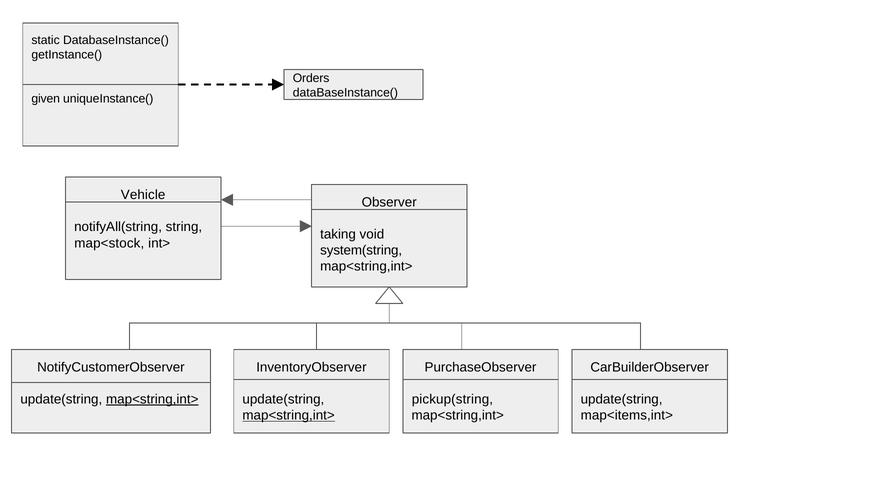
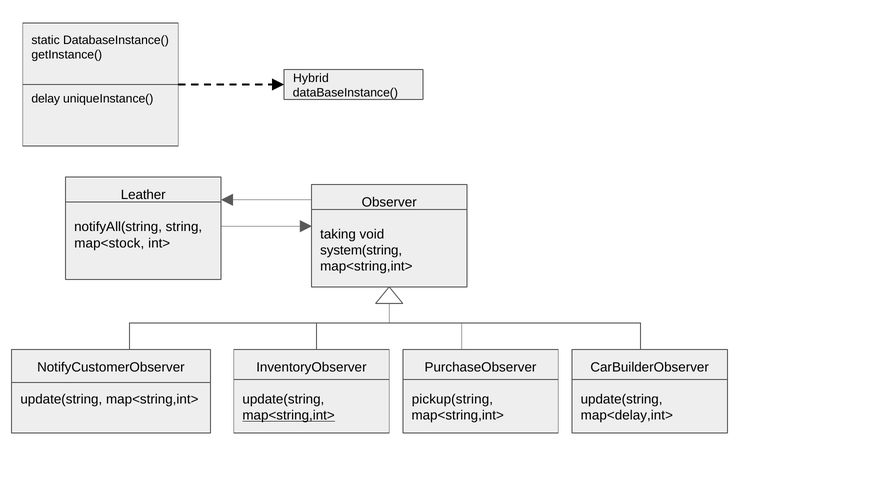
Orders: Orders -> Hybrid (311, 78)
given: given -> delay (46, 99)
Vehicle: Vehicle -> Leather (143, 195)
map<string,int> underline: present -> none (152, 399)
map<items,int>: map<items,int> -> map<delay,int> (627, 415)
